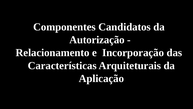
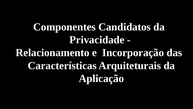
Autorização: Autorização -> Privacidade (97, 40)
